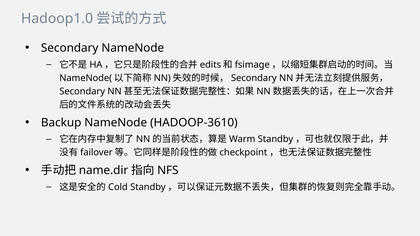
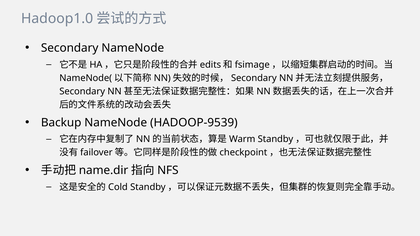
HADOOP-3610: HADOOP-3610 -> HADOOP-9539 (194, 123)
